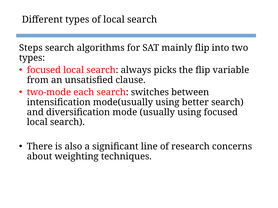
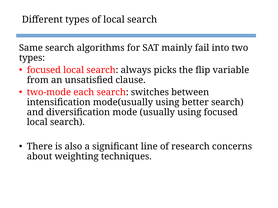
Steps: Steps -> Same (31, 48)
mainly flip: flip -> fail (202, 48)
